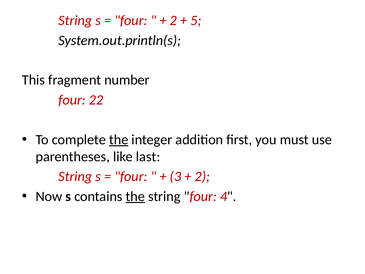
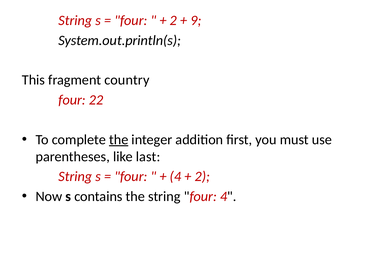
5: 5 -> 9 (196, 20)
number: number -> country (127, 80)
3: 3 -> 4 (175, 176)
the underline: present -> none (135, 196)
